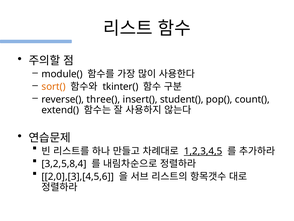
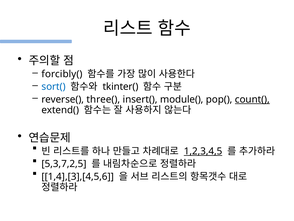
module(: module( -> forcibly( (62, 74)
sort( colour: orange -> blue (54, 87)
student(: student( -> module( (182, 99)
count( underline: none -> present (252, 99)
3,2,5,8,4: 3,2,5,8,4 -> 5,3,7,2,5 (64, 164)
2,0],[3],[4,5,6: 2,0],[3],[4,5,6 -> 1,4],[3],[4,5,6 (78, 176)
